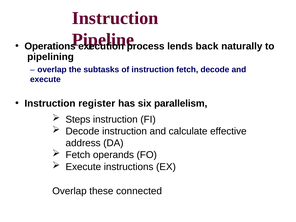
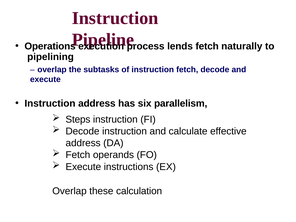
lends back: back -> fetch (207, 46)
Instruction register: register -> address (97, 103)
connected: connected -> calculation (139, 191)
